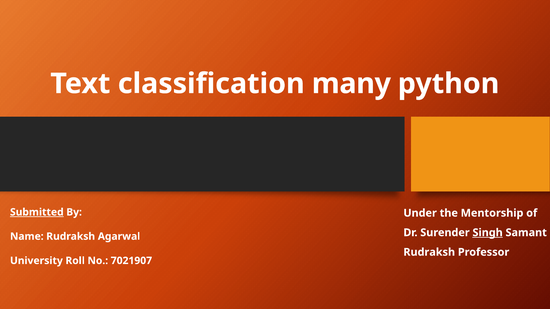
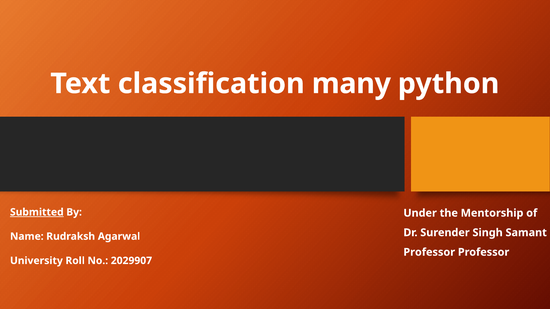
Singh underline: present -> none (488, 233)
Rudraksh: Rudraksh -> Professor (429, 252)
7021907: 7021907 -> 2029907 (131, 261)
